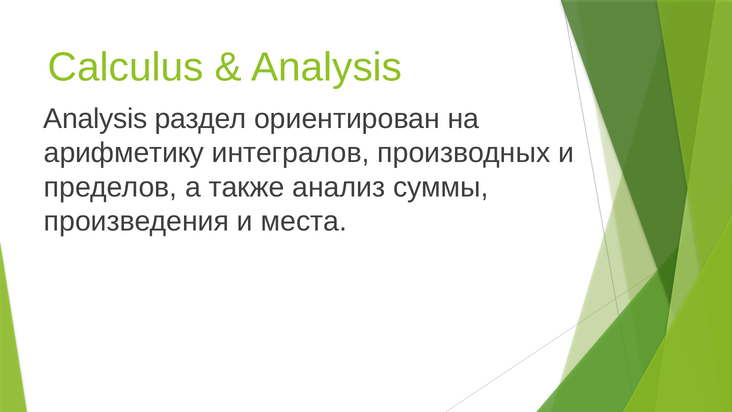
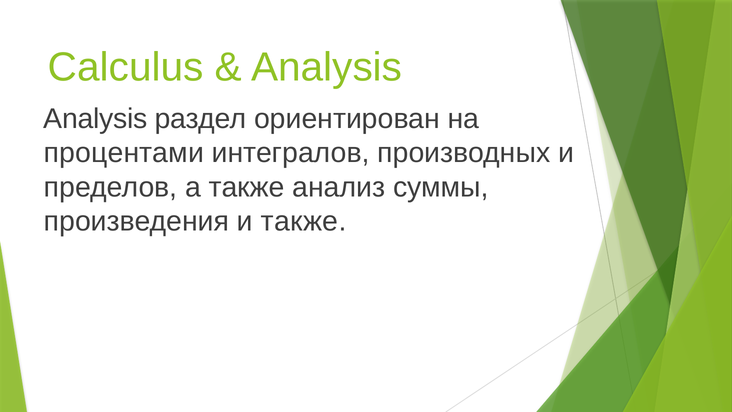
арифметику: арифметику -> процентами (124, 153)
и места: места -> также (304, 221)
